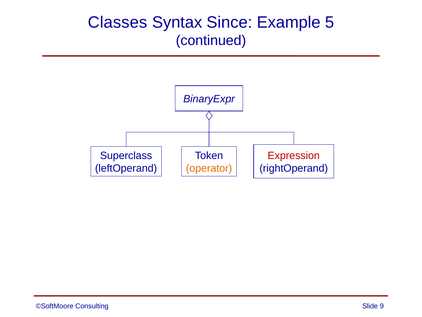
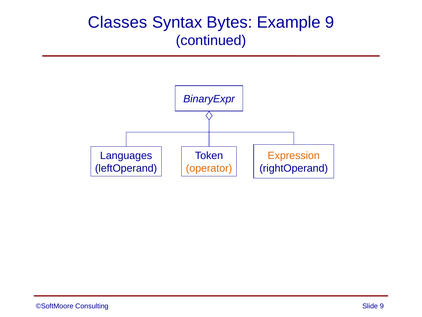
Since: Since -> Bytes (229, 22)
Example 5: 5 -> 9 (330, 22)
Superclass: Superclass -> Languages (126, 156)
Expression colour: red -> orange (294, 156)
